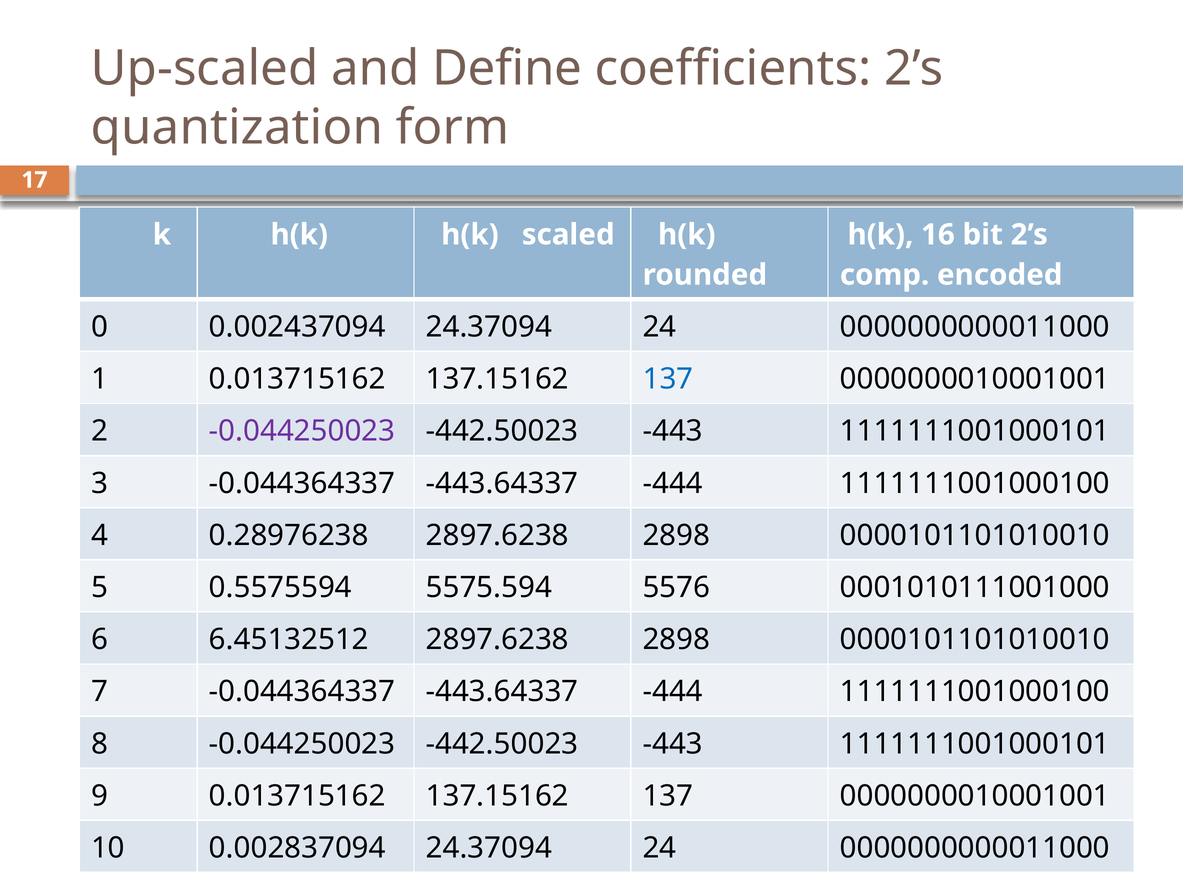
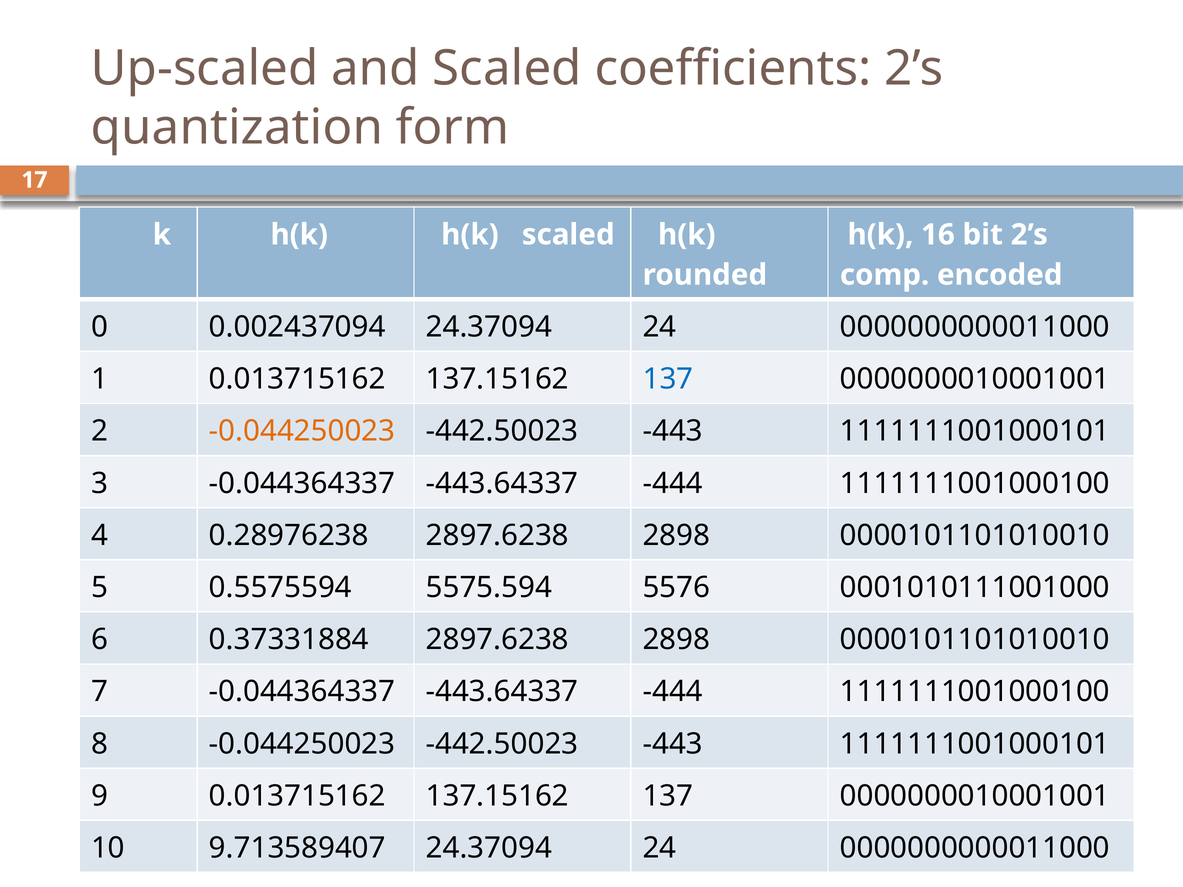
and Define: Define -> Scaled (507, 68)
-0.044250023 colour: purple -> orange (302, 431)
6.45132512: 6.45132512 -> 0.37331884 (289, 640)
0.002837094: 0.002837094 -> 9.713589407 (297, 848)
